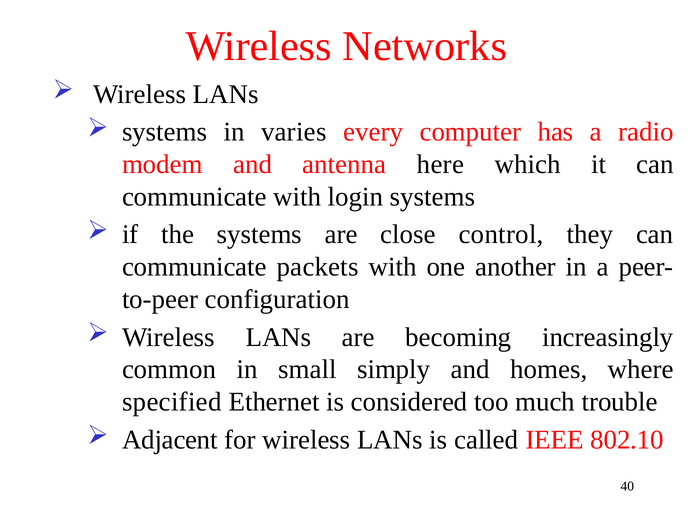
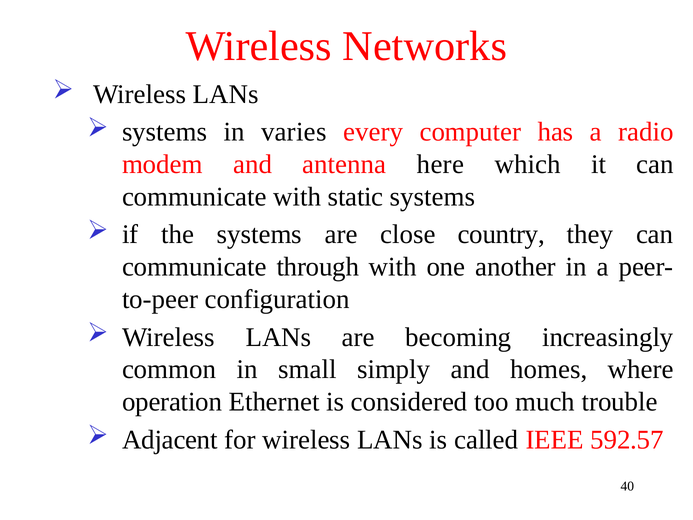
login: login -> static (356, 197)
control: control -> country (501, 234)
packets: packets -> through (318, 267)
specified: specified -> operation (172, 402)
802.10: 802.10 -> 592.57 (627, 439)
